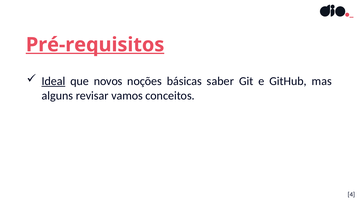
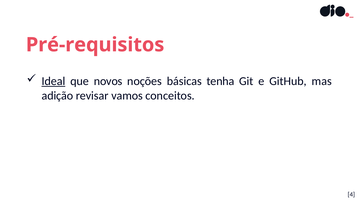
Pré-requisitos underline: present -> none (95, 45)
saber: saber -> tenha (220, 81)
alguns: alguns -> adição (57, 96)
